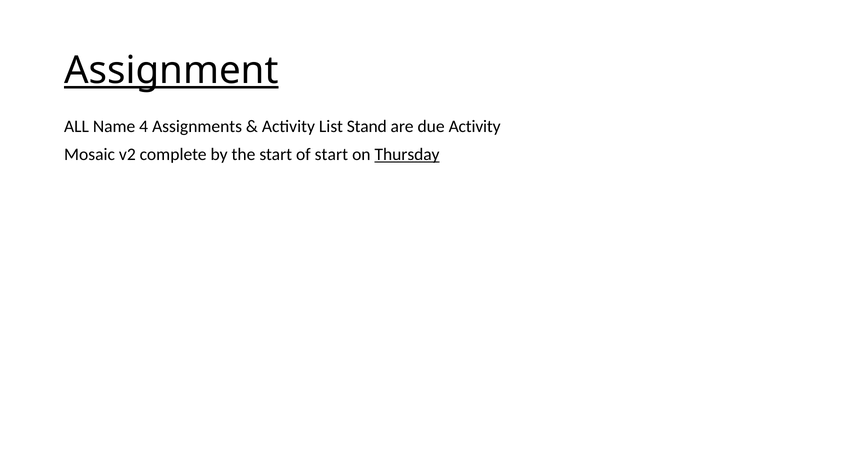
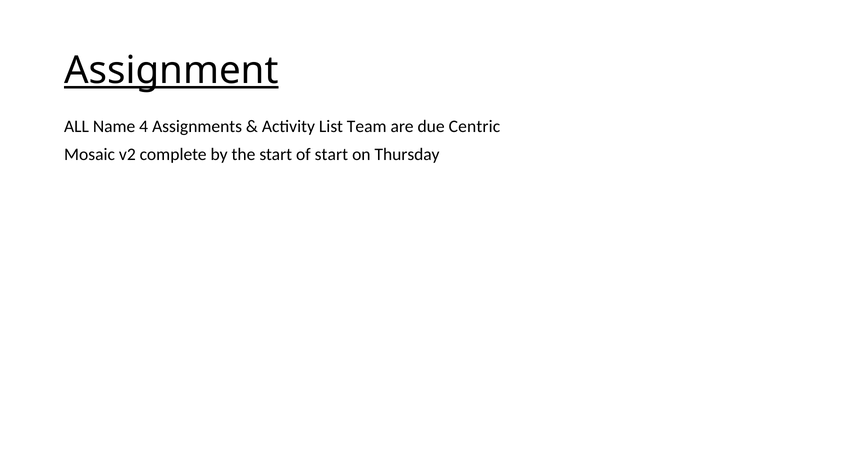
Stand: Stand -> Team (367, 127)
due Activity: Activity -> Centric (474, 127)
Thursday underline: present -> none (407, 154)
